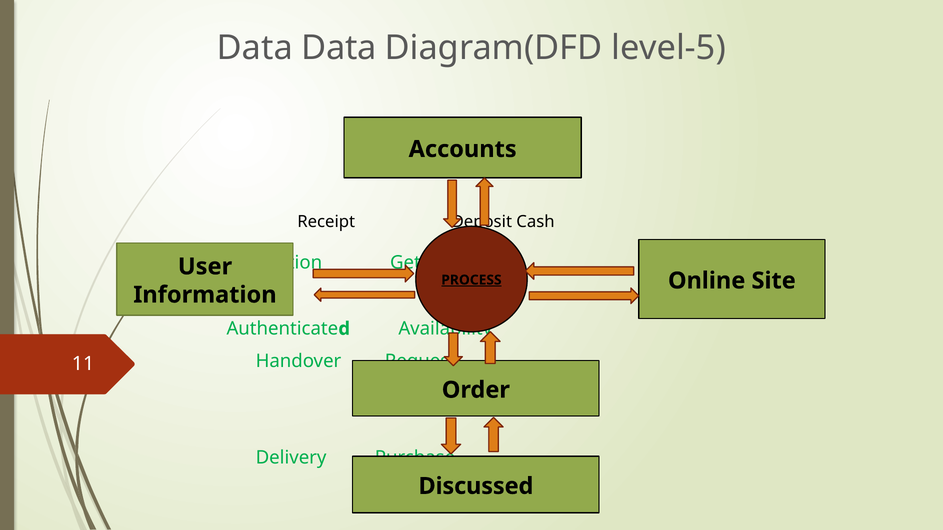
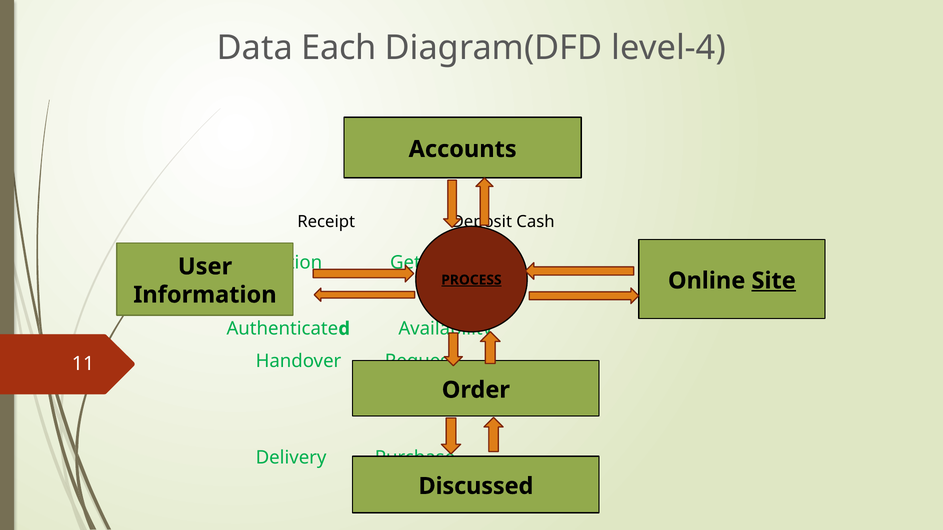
Data Data: Data -> Each (339, 48)
level-5: level-5 -> level-4 (669, 48)
Site underline: none -> present (774, 281)
